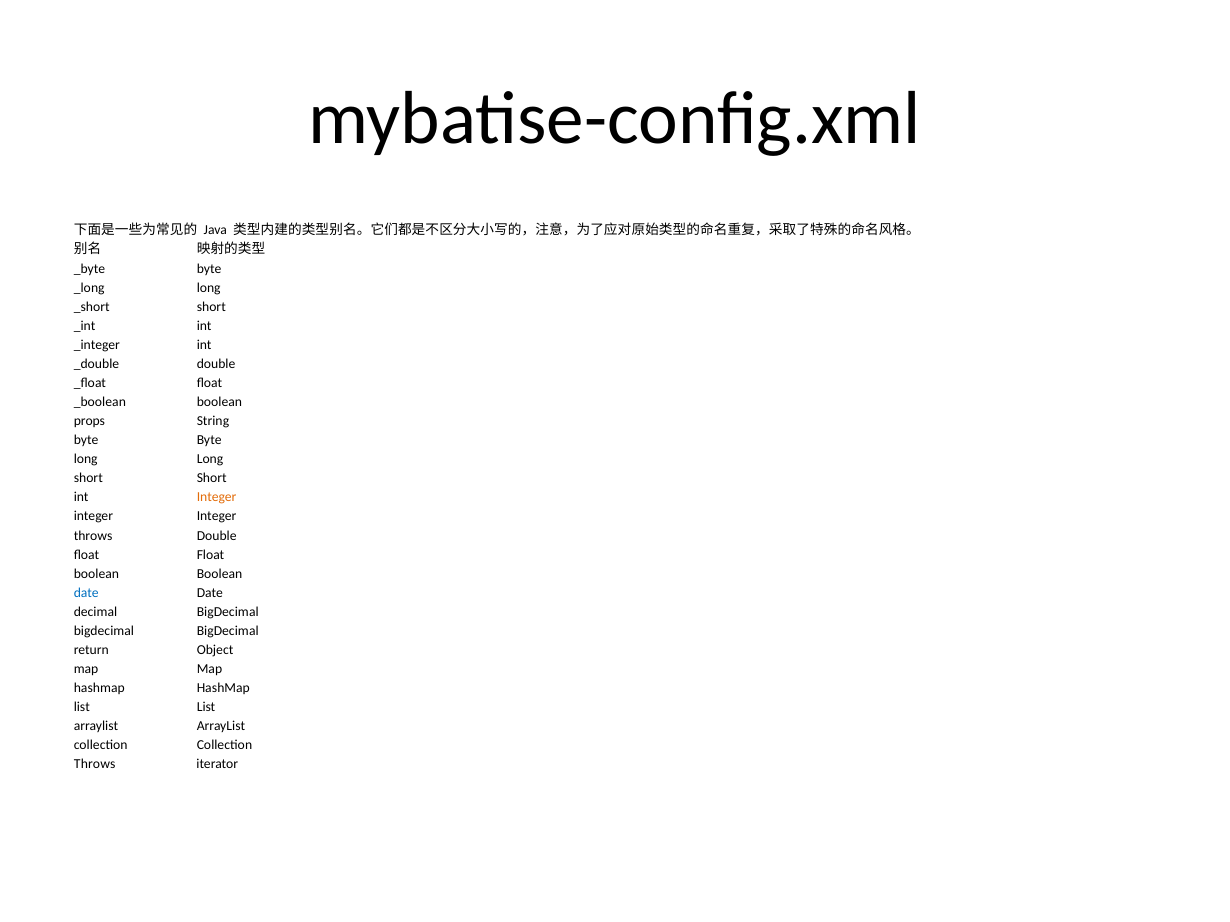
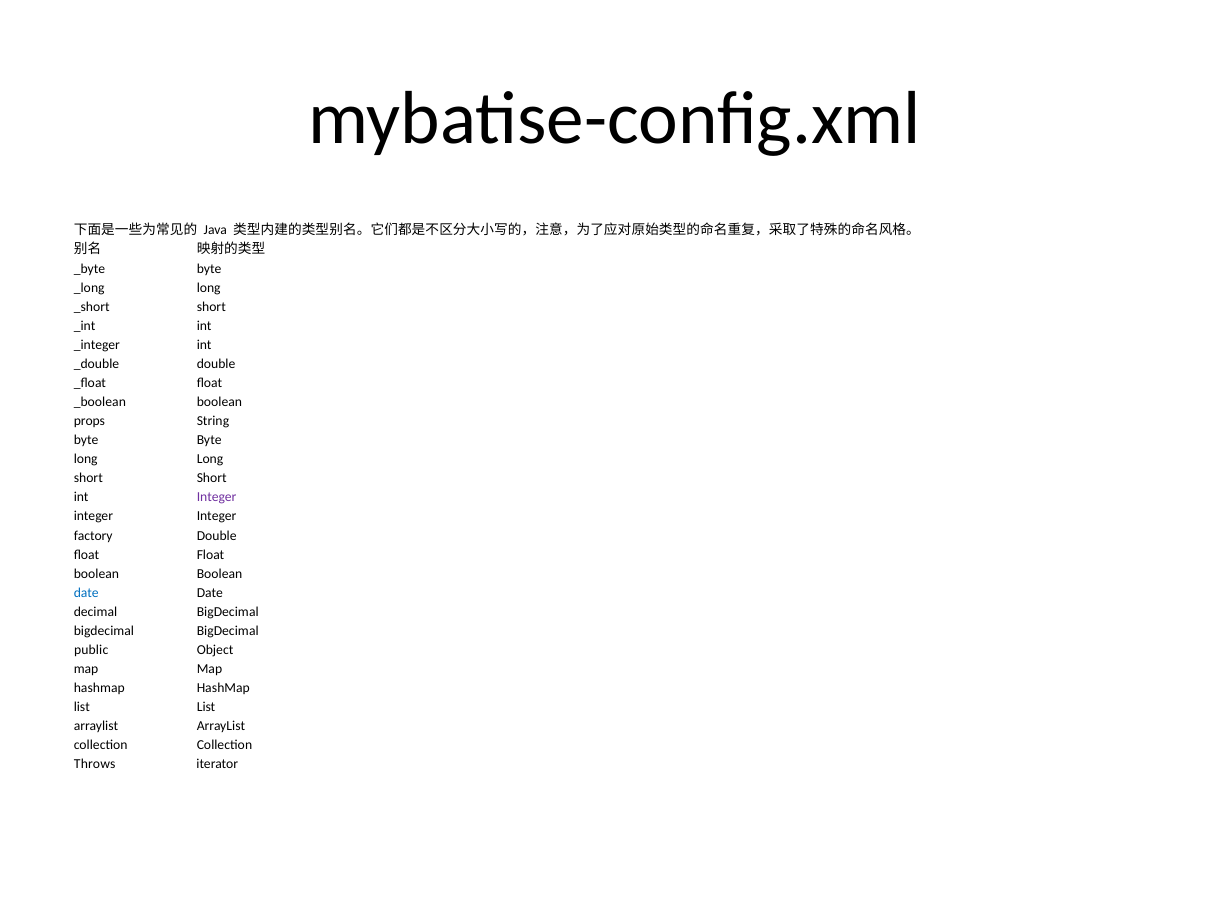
Integer colour: orange -> purple (217, 498)
throws: throws -> factory (93, 536)
return: return -> public (91, 650)
